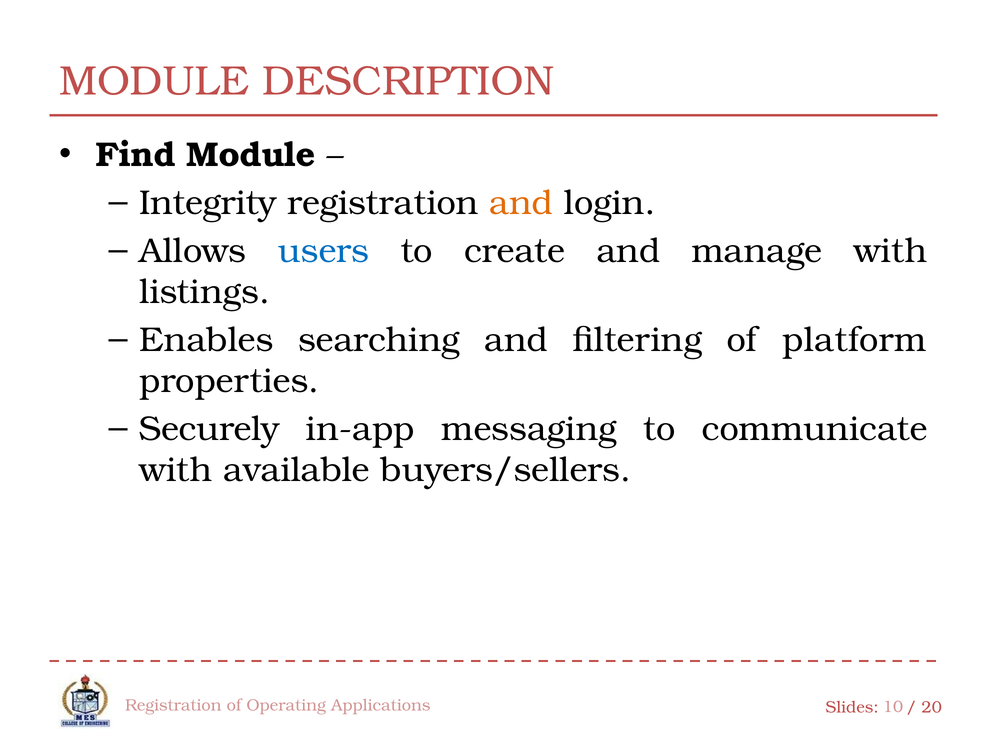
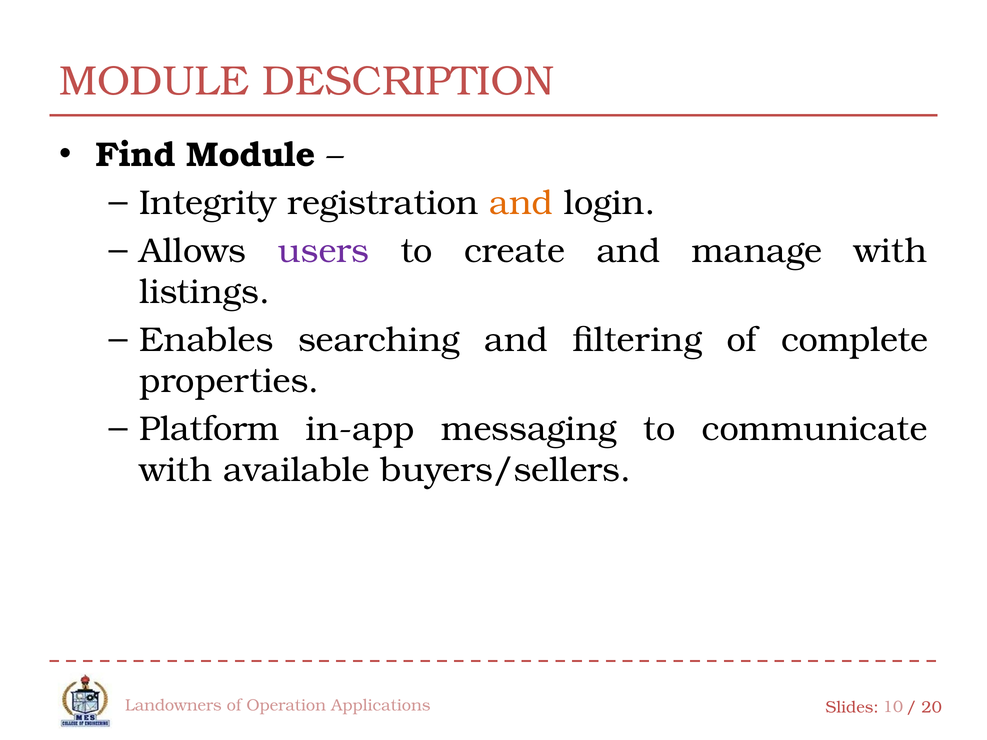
users colour: blue -> purple (323, 251)
platform: platform -> complete (855, 340)
Securely: Securely -> Platform (209, 429)
Registration: Registration -> Landowners (173, 706)
Operating: Operating -> Operation (286, 706)
